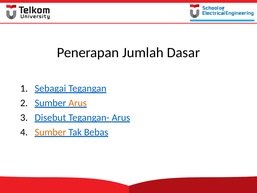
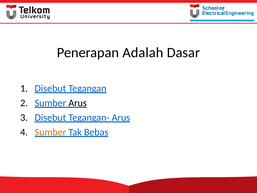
Jumlah: Jumlah -> Adalah (143, 52)
Sebagai: Sebagai -> Disebut (50, 88)
Arus colour: orange -> black (78, 103)
